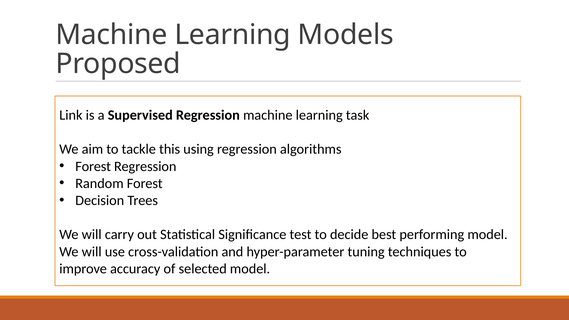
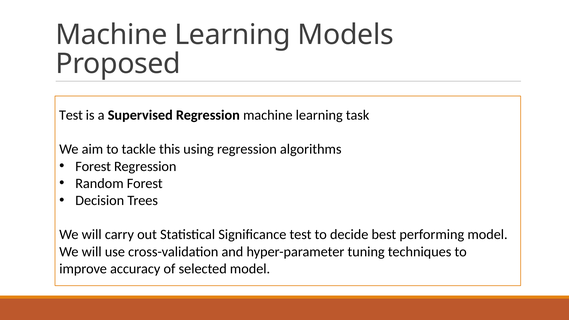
Link: Link -> Test (71, 115)
